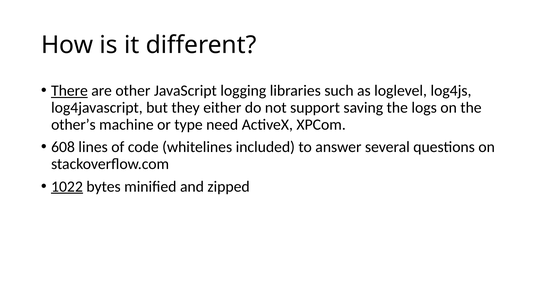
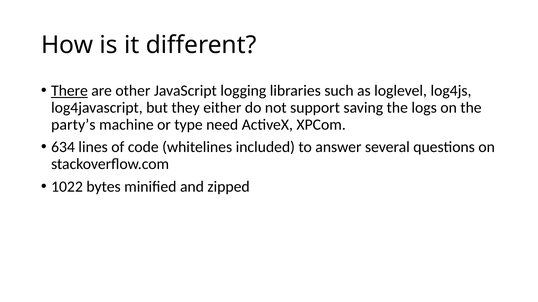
other’s: other’s -> party’s (73, 125)
608: 608 -> 634 (63, 147)
1022 underline: present -> none (67, 187)
